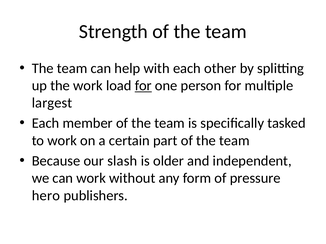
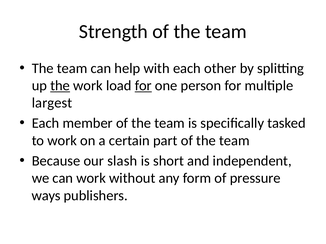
the underline: none -> present (60, 86)
older: older -> short (169, 161)
hero: hero -> ways (46, 196)
